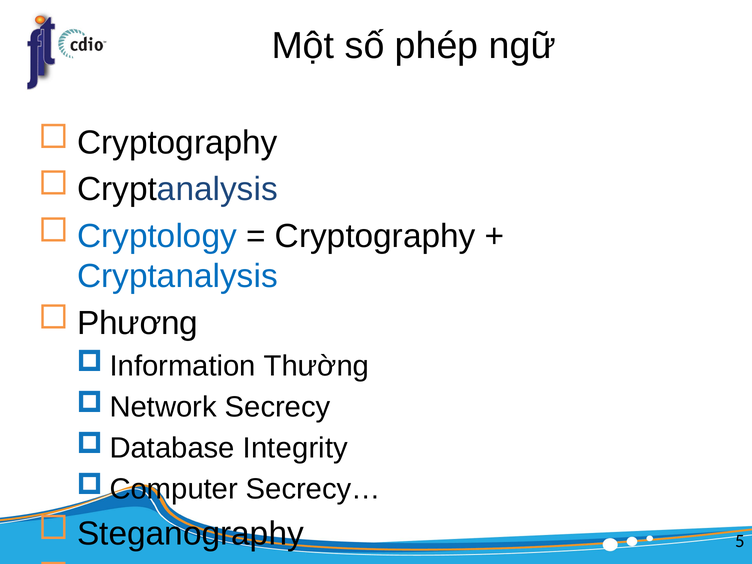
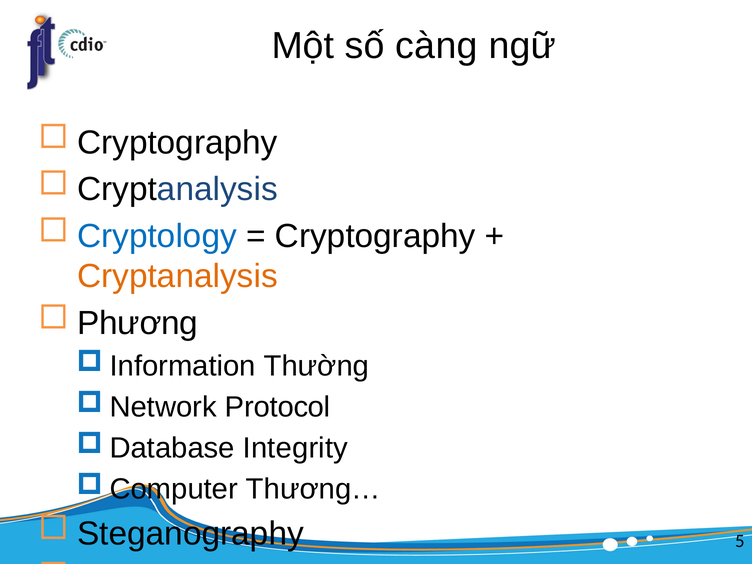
phép: phép -> càng (436, 46)
Cryptanalysis colour: blue -> orange (177, 276)
Secrecy: Secrecy -> Protocol (278, 407)
Secrecy…: Secrecy… -> Thương… (313, 489)
